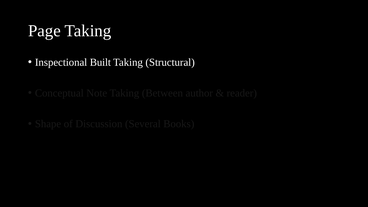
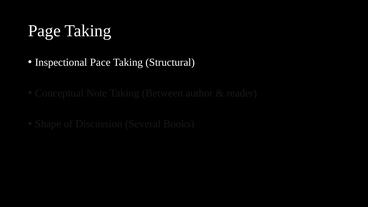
Built: Built -> Pace (100, 62)
